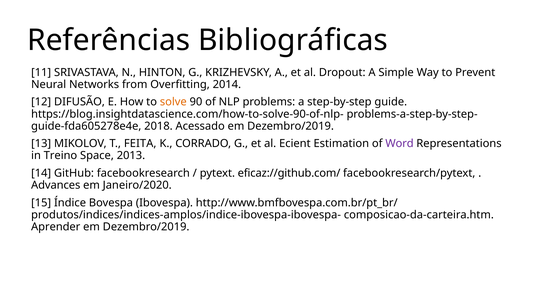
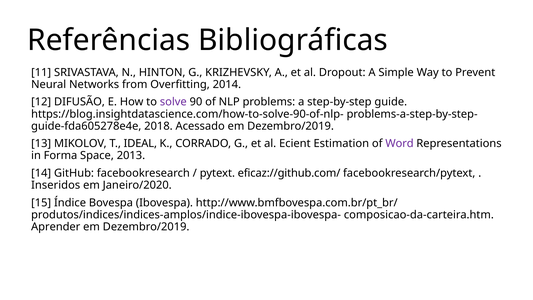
solve colour: orange -> purple (173, 102)
FEITA: FEITA -> IDEAL (140, 143)
Treino: Treino -> Forma (60, 156)
Advances: Advances -> Inseridos (56, 185)
